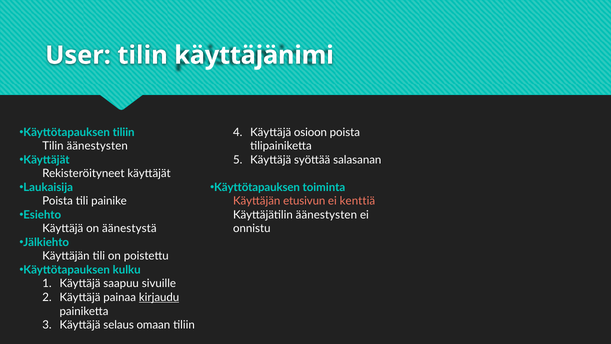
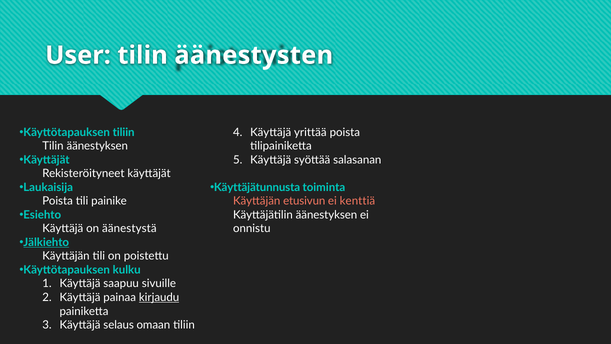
käyttäjänimi: käyttäjänimi -> äänestysten (254, 55)
osioon: osioon -> yrittää (310, 132)
Tilin äänestysten: äänestysten -> äänestyksen (97, 146)
Käyttötapauksen: Käyttötapauksen -> Käyttäjätunnusta (257, 187)
Käyttäjätilin äänestysten: äänestysten -> äänestyksen (326, 215)
Jälkiehto underline: none -> present (46, 242)
